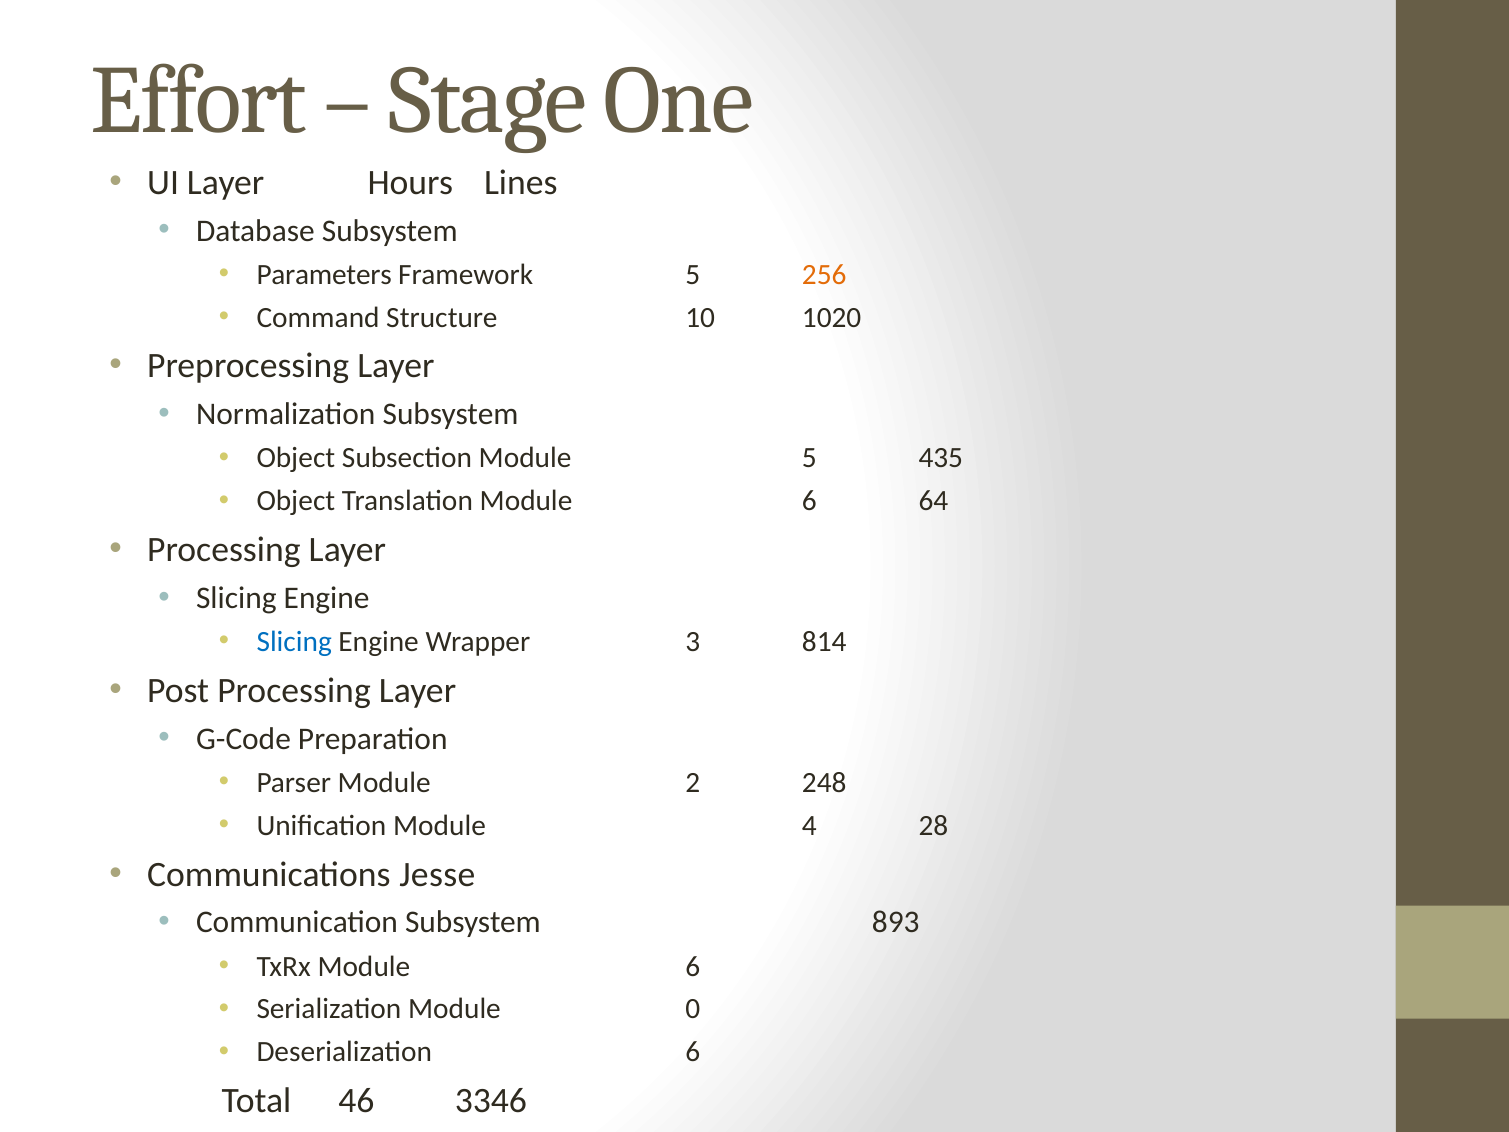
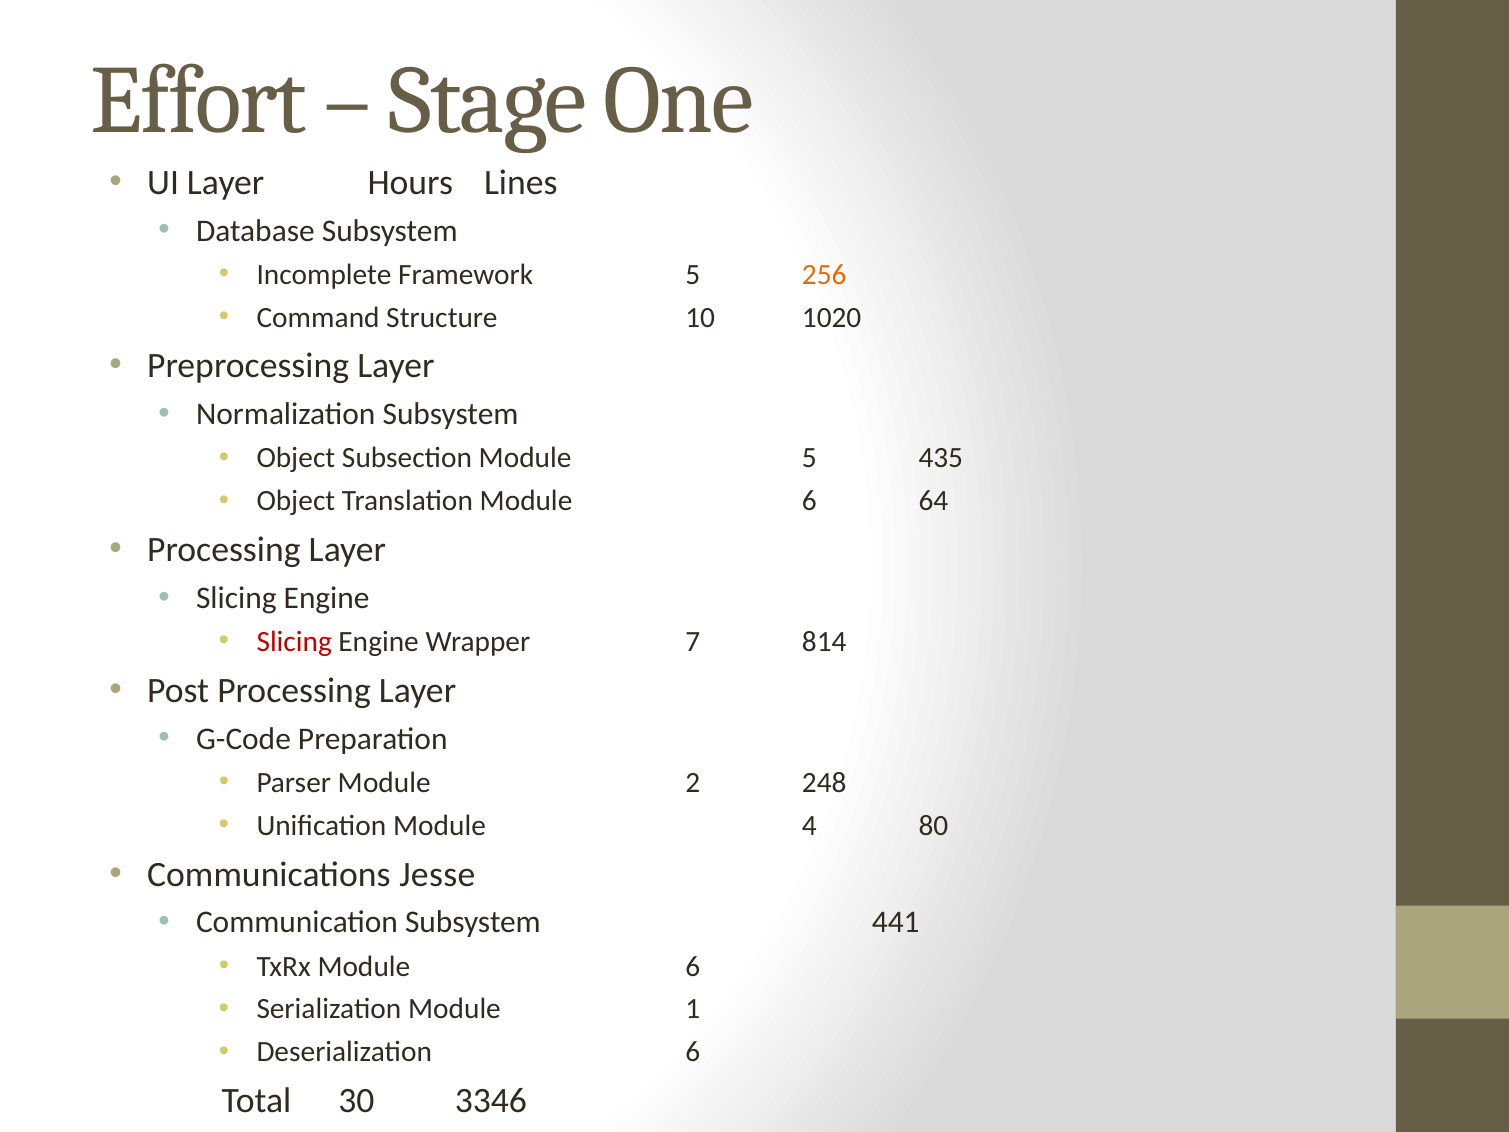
Parameters: Parameters -> Incomplete (324, 275)
Slicing colour: blue -> red (294, 642)
3: 3 -> 7 (693, 642)
28: 28 -> 80 (933, 825)
893: 893 -> 441 (896, 922)
0: 0 -> 1 (693, 1009)
46: 46 -> 30 (356, 1100)
